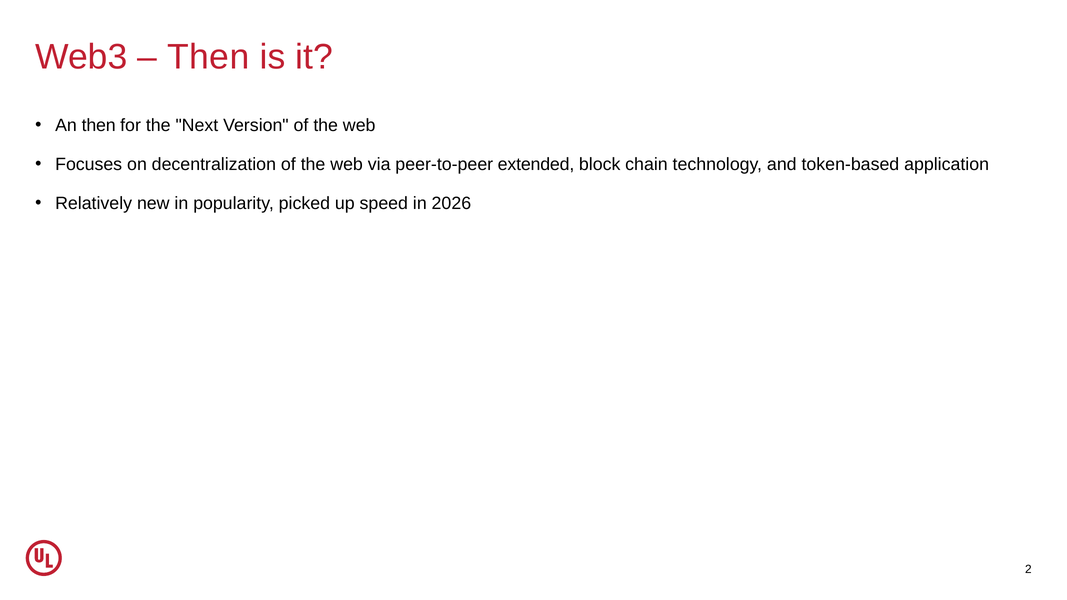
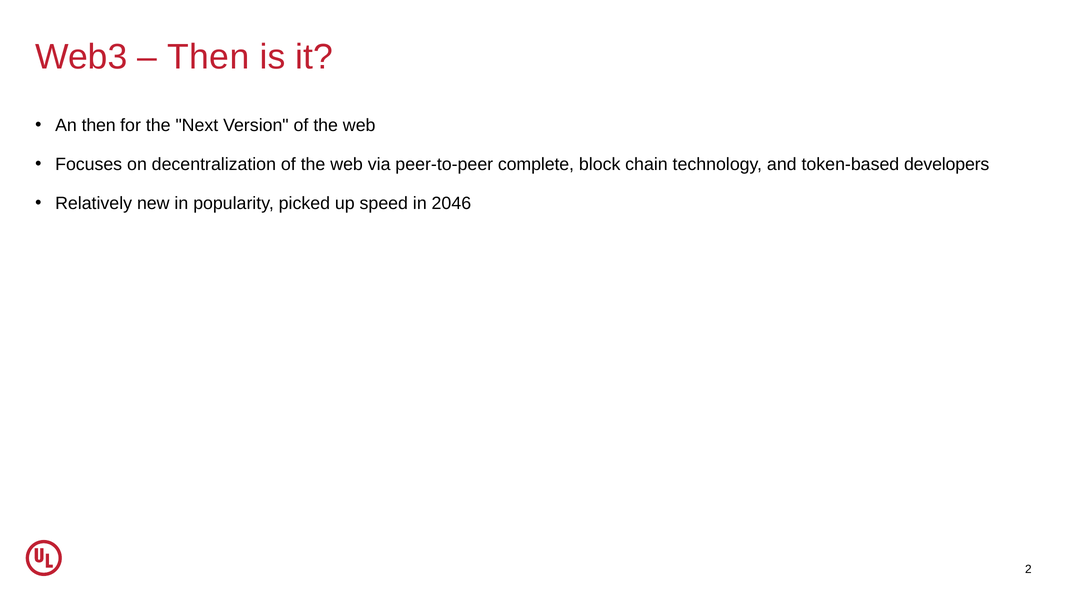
extended: extended -> complete (536, 164)
application: application -> developers (947, 164)
2026: 2026 -> 2046 (451, 204)
